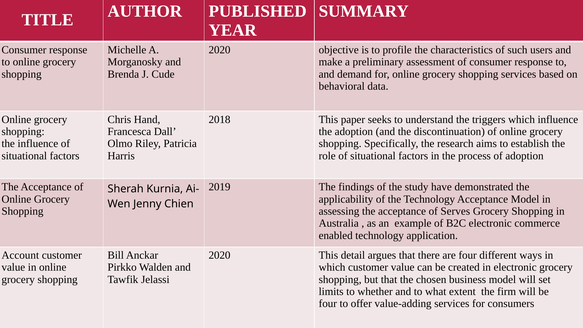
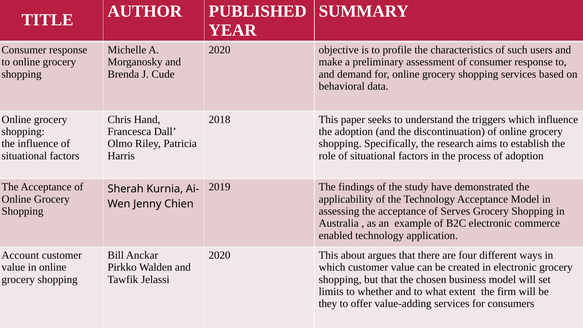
detail: detail -> about (353, 255)
four: four -> they (328, 304)
